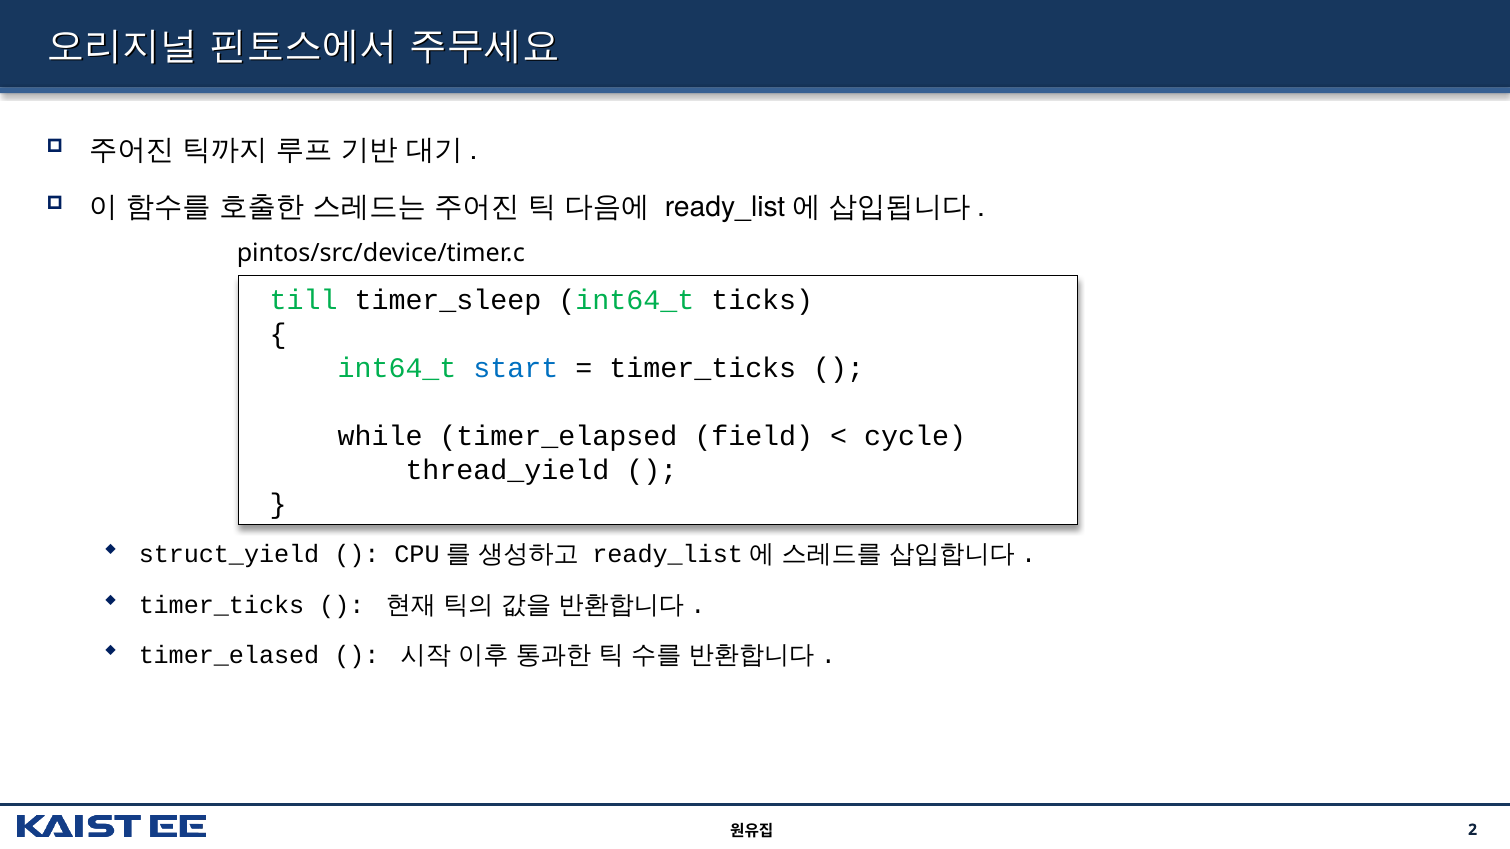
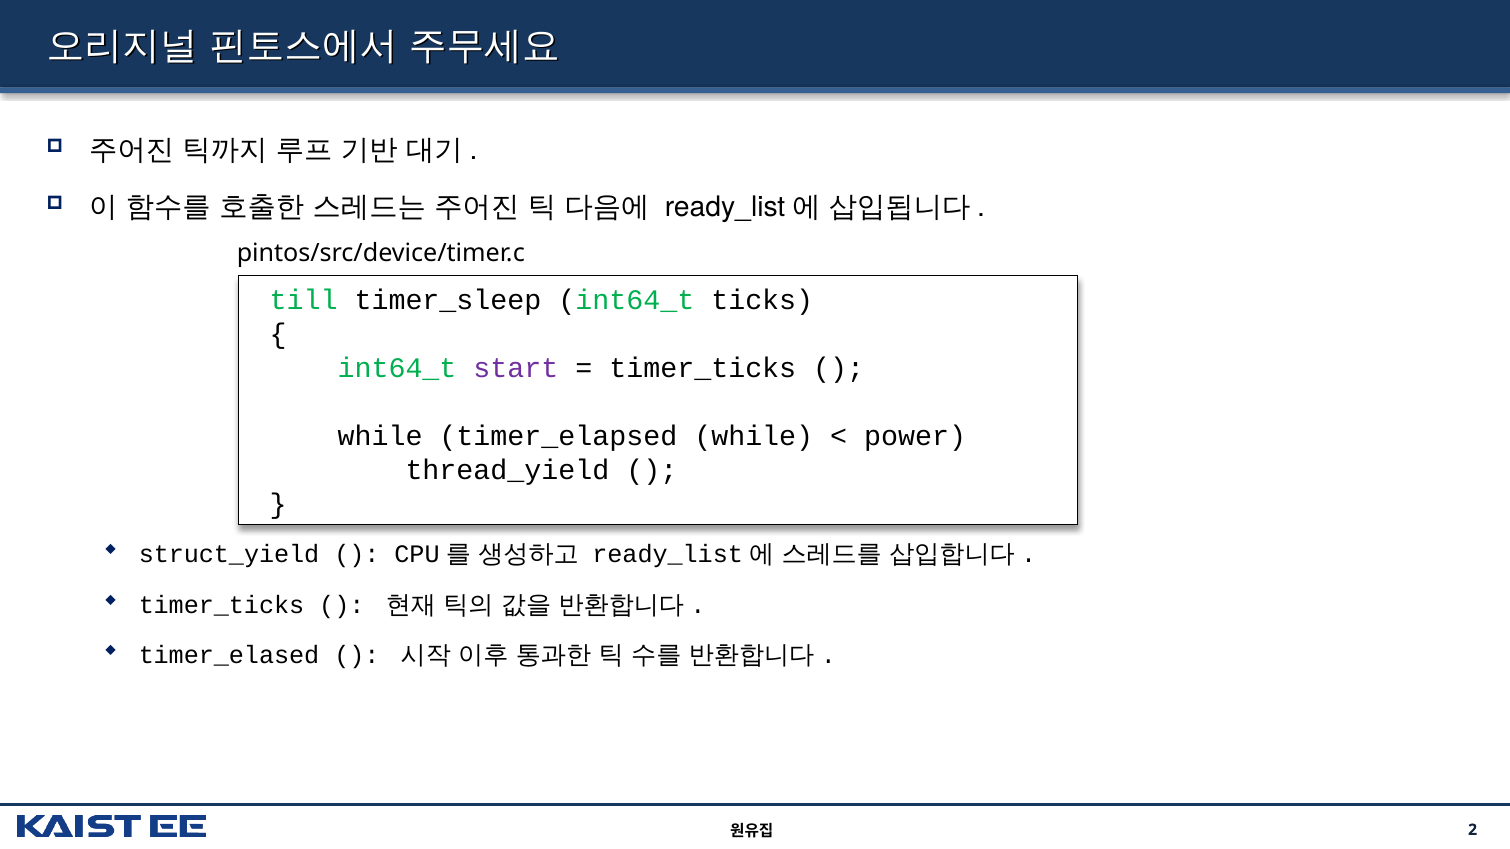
start colour: blue -> purple (516, 369)
timer_elapsed field: field -> while (754, 436)
cycle: cycle -> power (915, 436)
